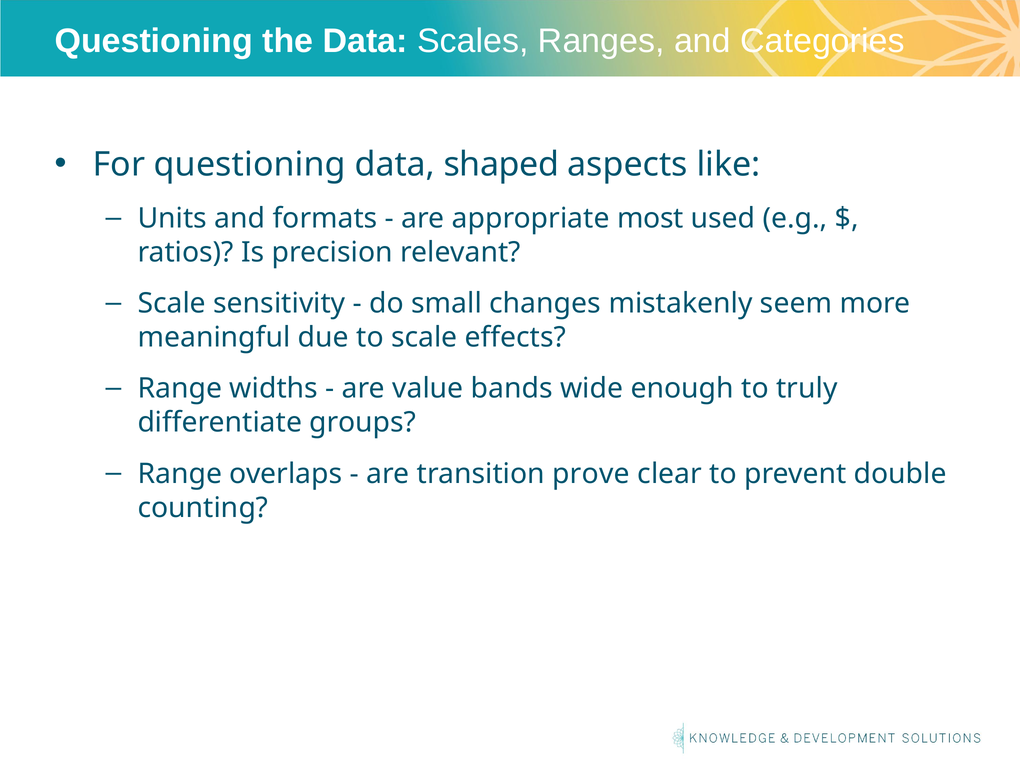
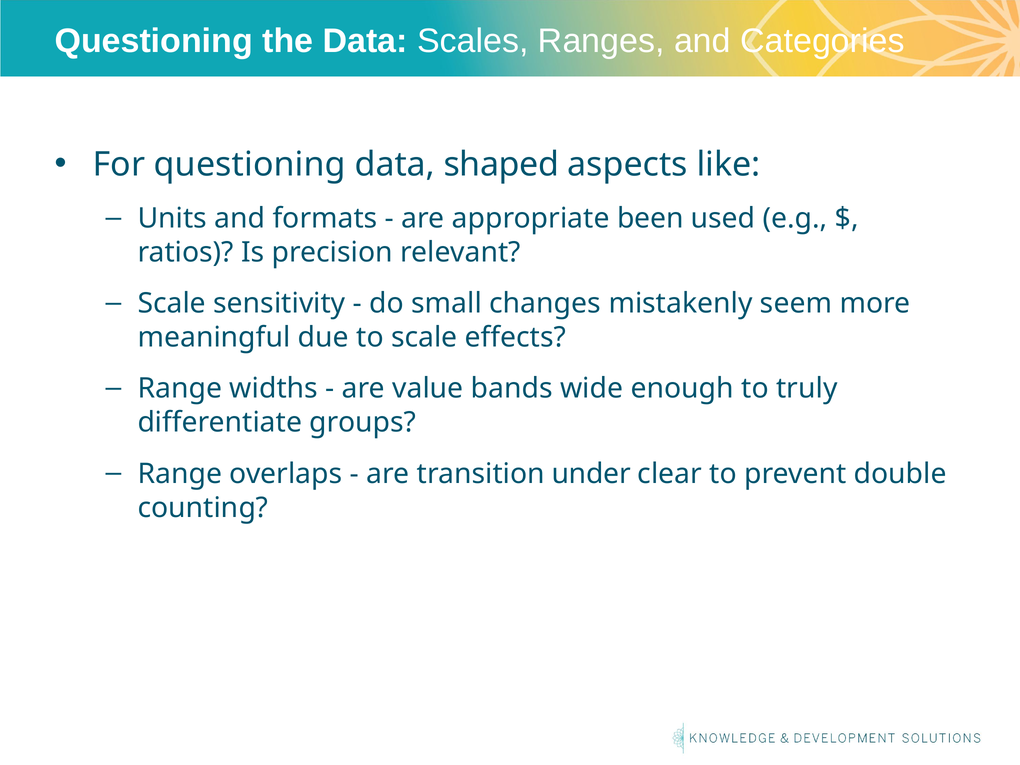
most: most -> been (650, 218)
prove: prove -> under (591, 474)
